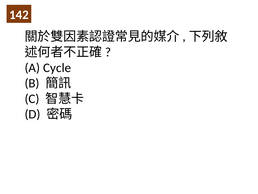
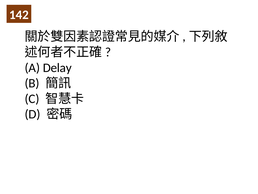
Cycle: Cycle -> Delay (57, 68)
